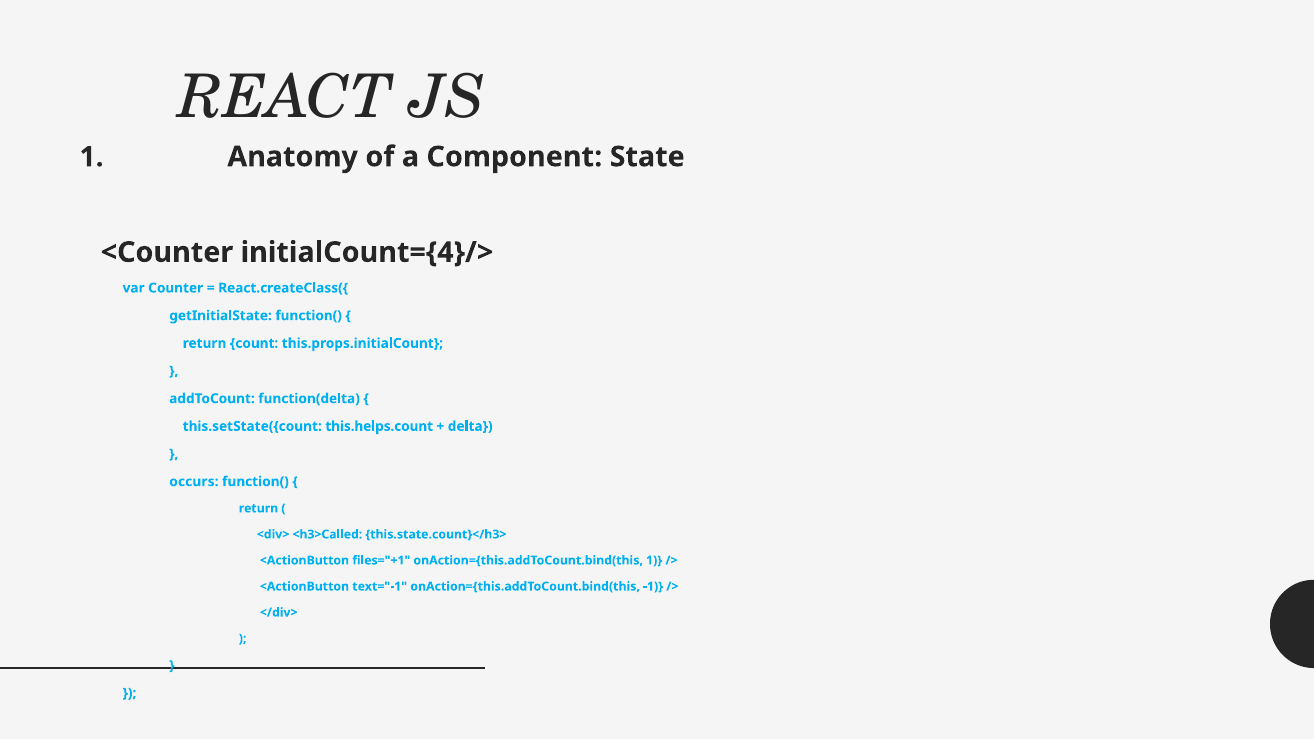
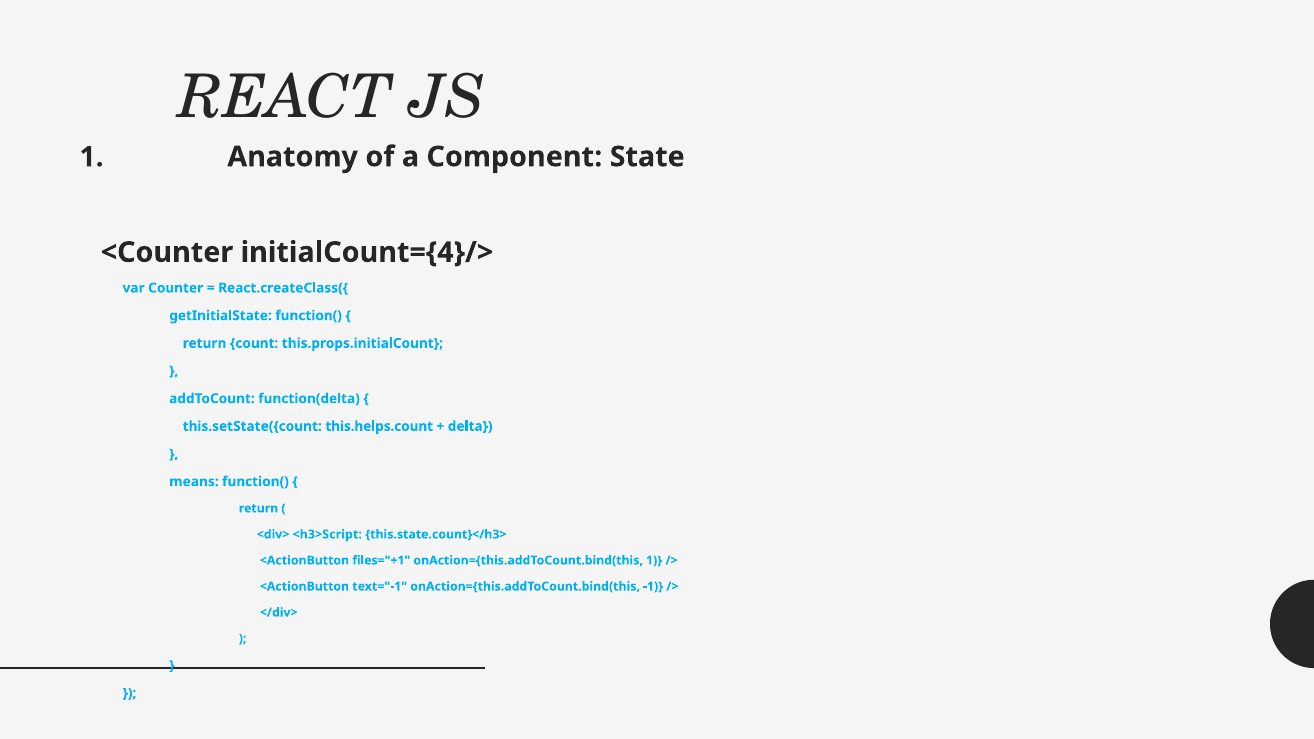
occurs: occurs -> means (194, 482)
<h3>Called: <h3>Called -> <h3>Script (327, 534)
